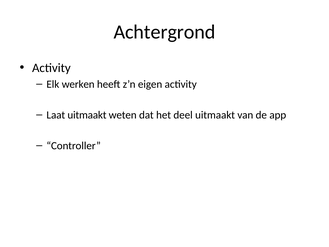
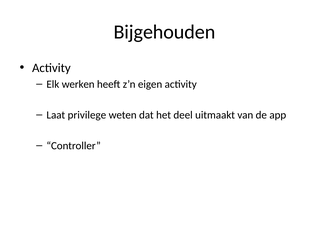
Achtergrond: Achtergrond -> Bijgehouden (164, 32)
Laat uitmaakt: uitmaakt -> privilege (87, 115)
